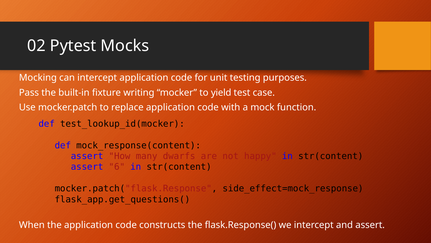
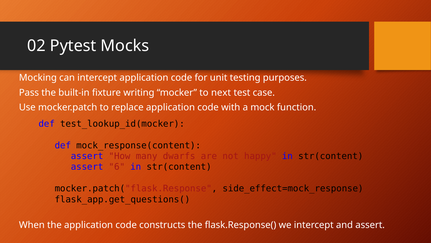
yield: yield -> next (221, 92)
